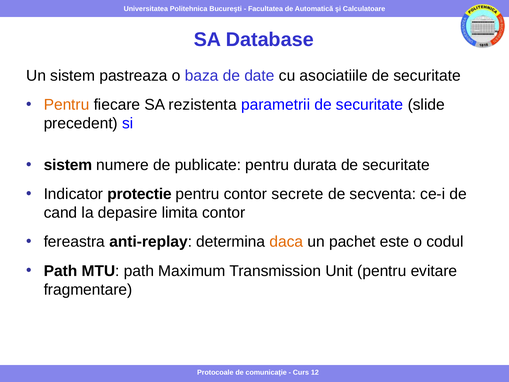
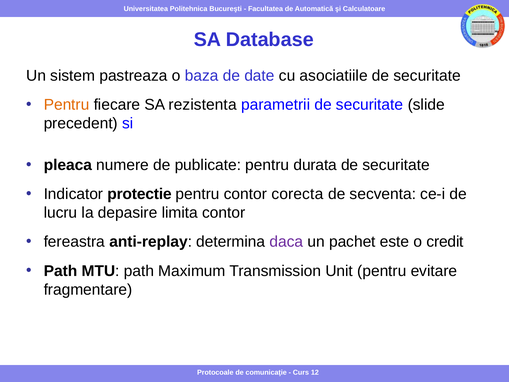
sistem: sistem -> pleaca (68, 165)
secrete: secrete -> corecta (297, 194)
cand: cand -> lucru (60, 213)
daca colour: orange -> purple (286, 242)
codul: codul -> credit (445, 242)
